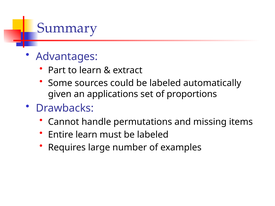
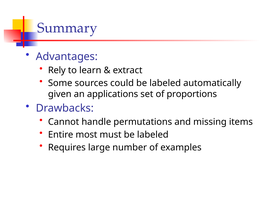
Part: Part -> Rely (57, 70)
Entire learn: learn -> most (86, 135)
